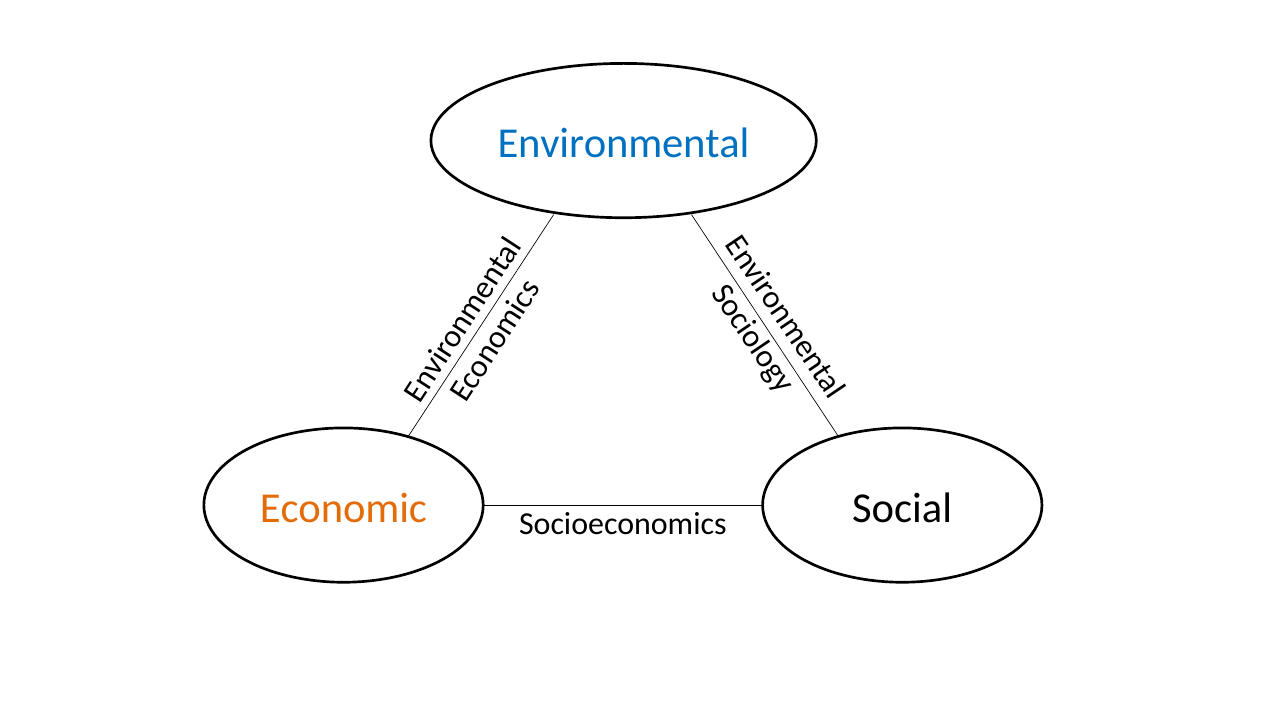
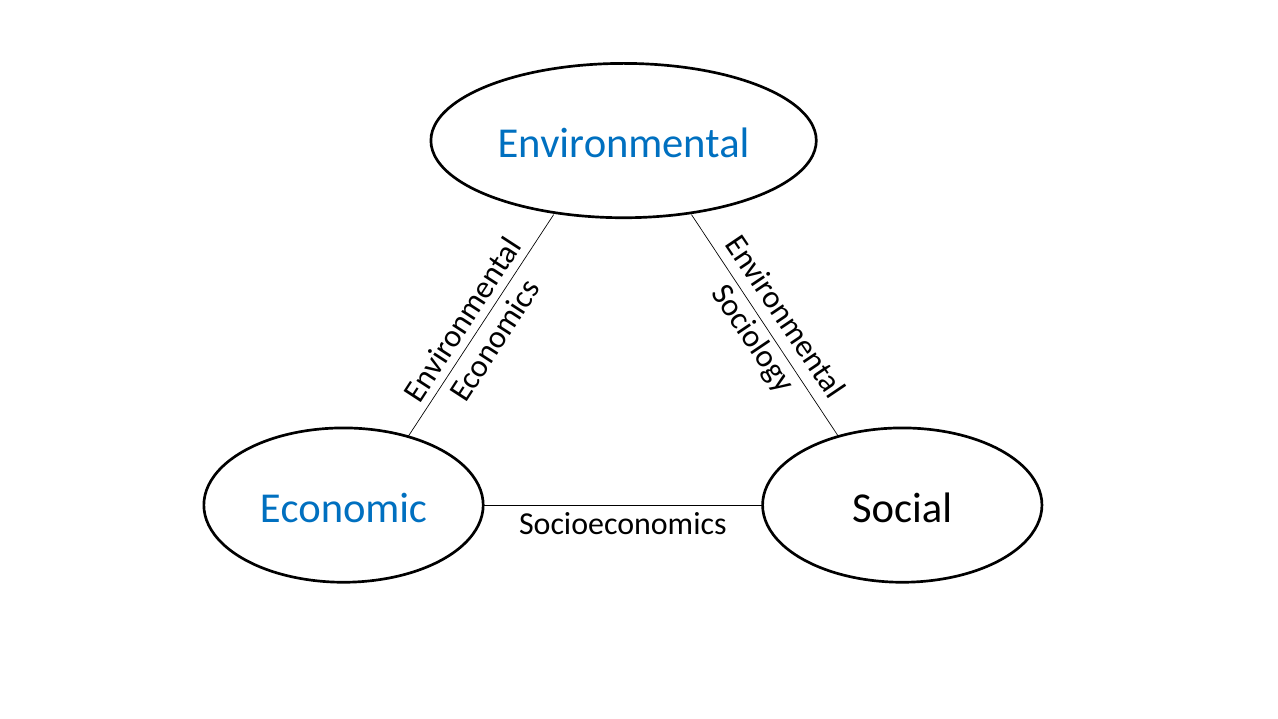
Economic colour: orange -> blue (343, 508)
